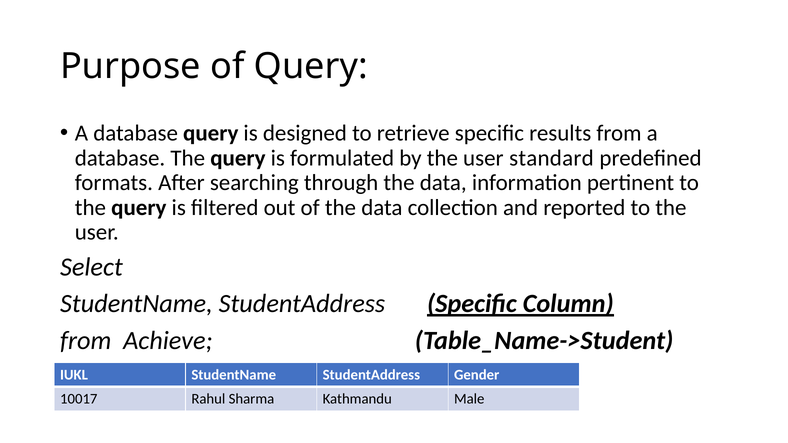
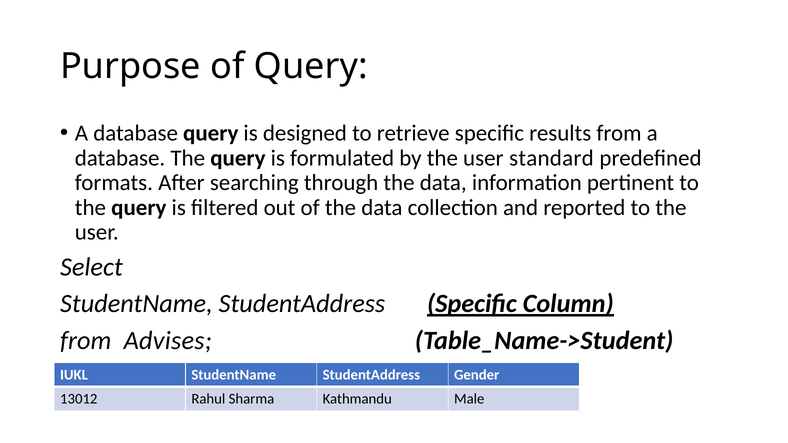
Achieve: Achieve -> Advises (168, 341)
10017: 10017 -> 13012 (79, 399)
